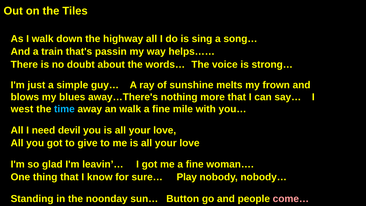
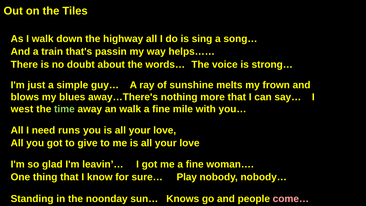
time colour: light blue -> light green (64, 109)
devil: devil -> runs (69, 130)
Button: Button -> Knows (183, 199)
